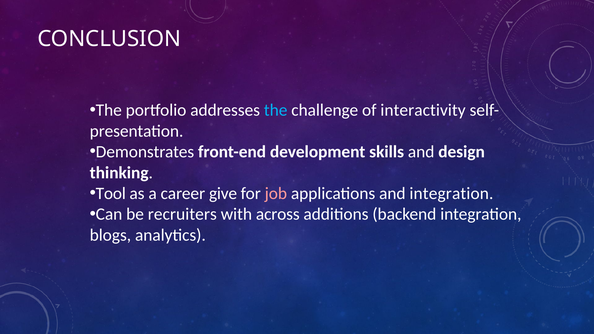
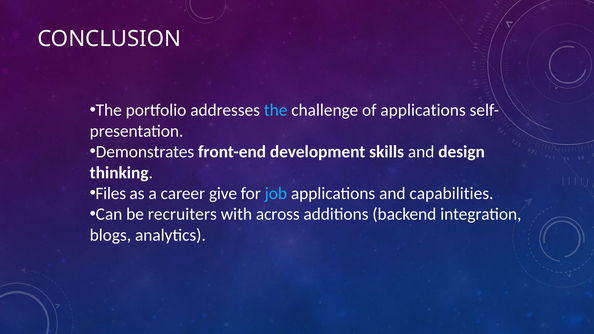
of interactivity: interactivity -> applications (423, 110)
Tool: Tool -> Files (111, 194)
job colour: pink -> light blue (276, 194)
and integration: integration -> capabilities (451, 194)
